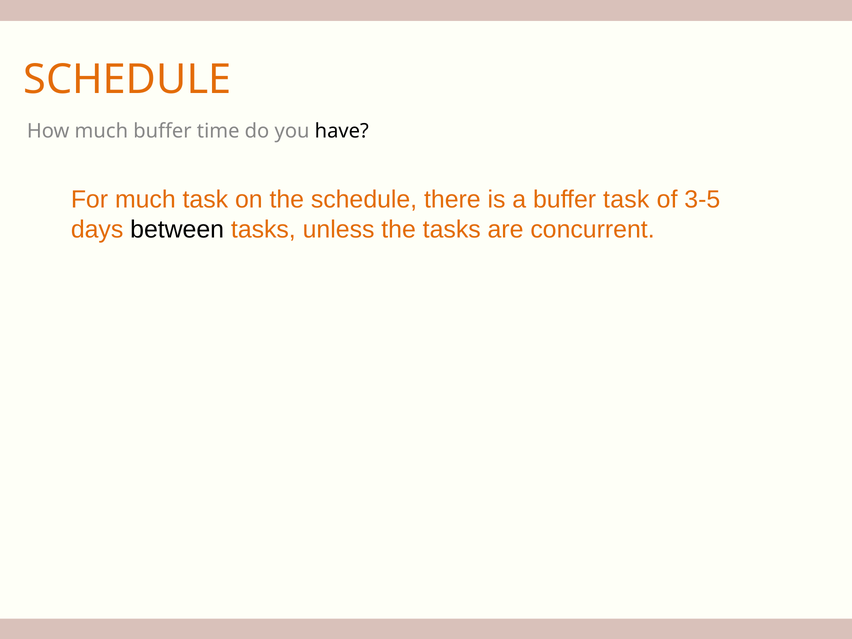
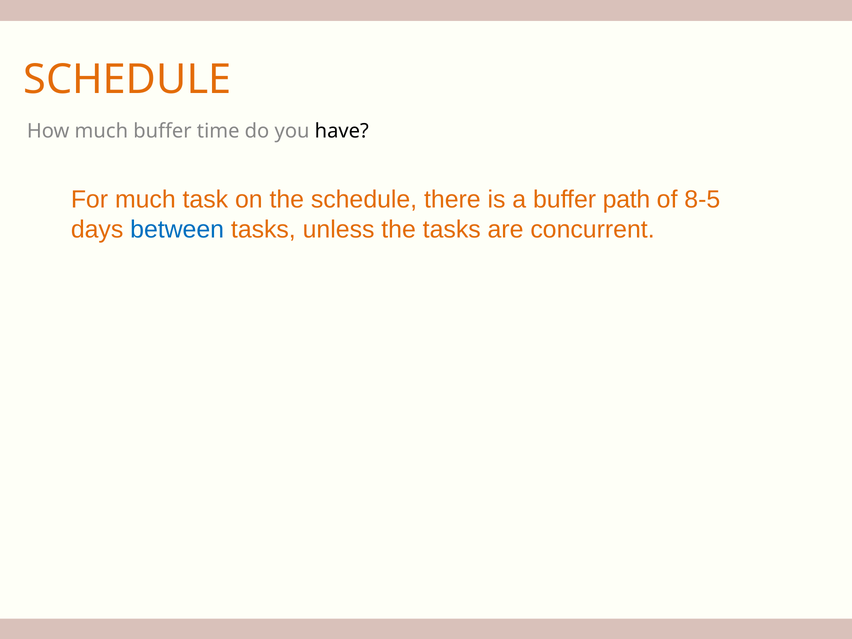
buffer task: task -> path (627, 200)
3-5: 3-5 -> 8-5 (702, 200)
between colour: black -> blue (177, 230)
